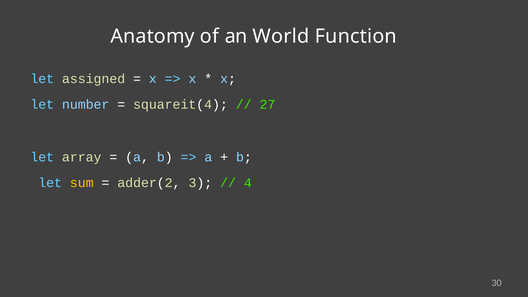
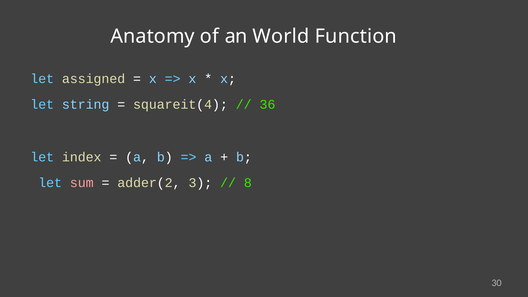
number: number -> string (86, 105)
27: 27 -> 36 (267, 105)
array: array -> index (82, 157)
sum colour: yellow -> pink (82, 183)
4: 4 -> 8 (248, 183)
